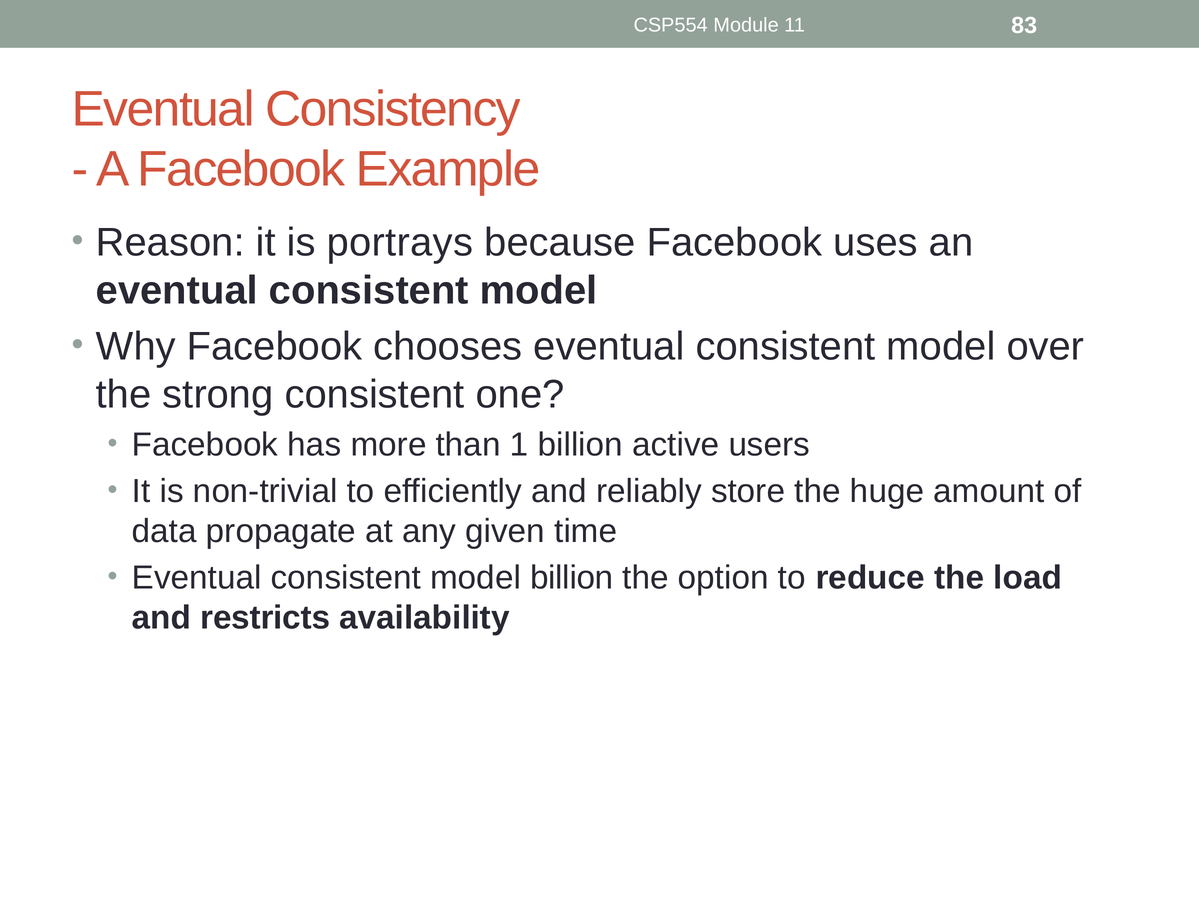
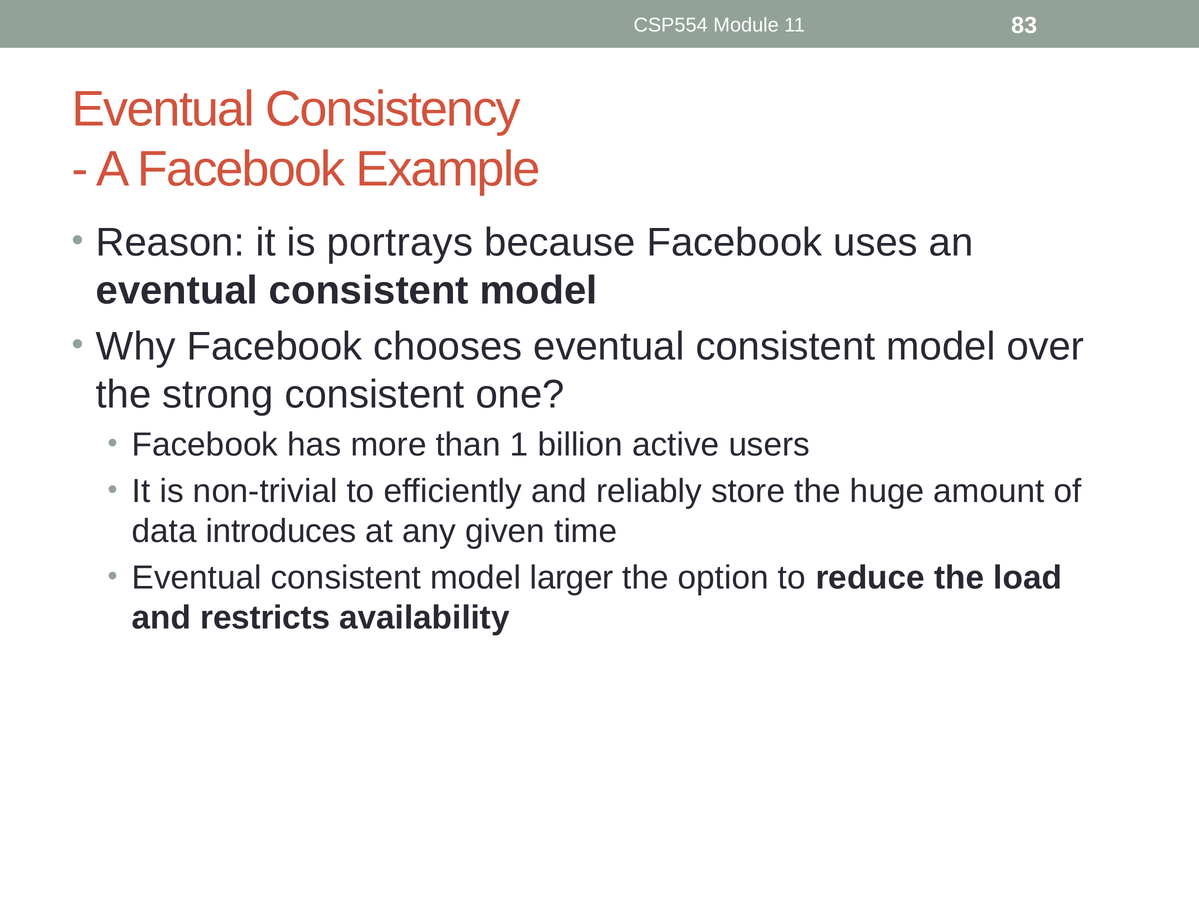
propagate: propagate -> introduces (281, 531)
model billion: billion -> larger (572, 578)
